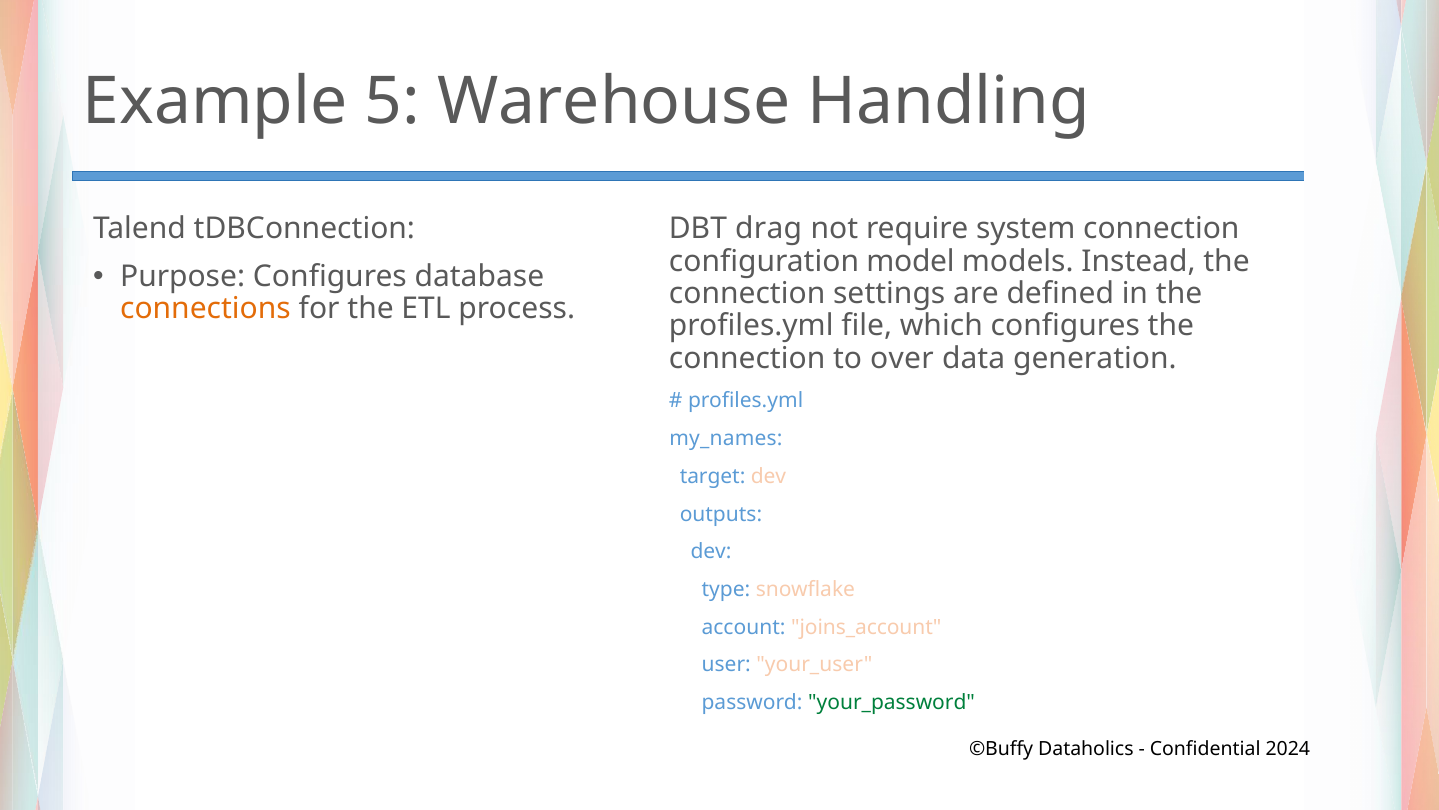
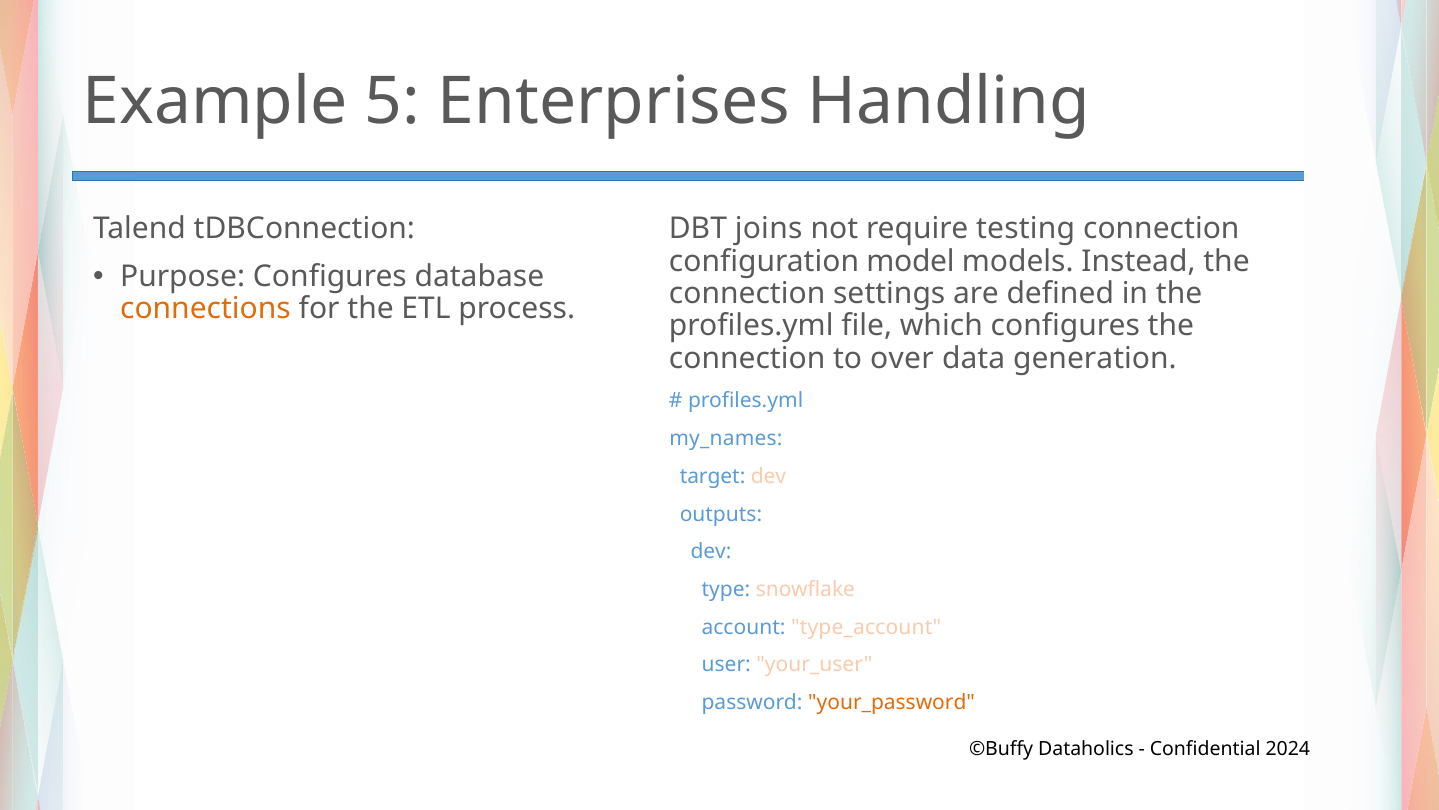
Warehouse: Warehouse -> Enterprises (614, 102)
drag: drag -> joins (769, 229)
system: system -> testing (1026, 229)
joins_account: joins_account -> type_account (866, 627)
your_password colour: green -> orange (892, 702)
